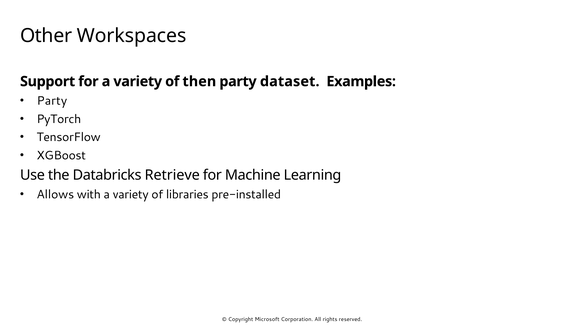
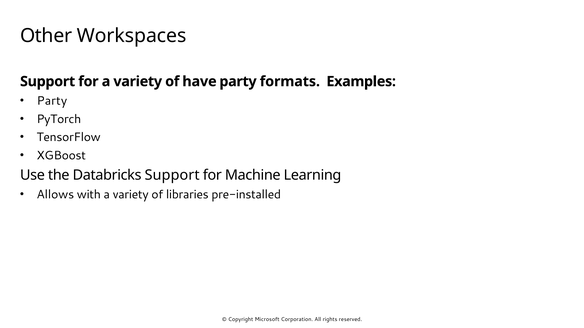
then: then -> have (199, 82)
dataset: dataset -> formats (290, 82)
Databricks Retrieve: Retrieve -> Support (172, 175)
